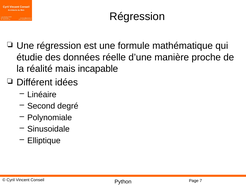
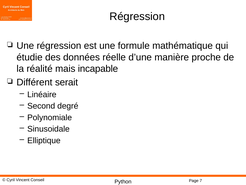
idées: idées -> serait (67, 82)
